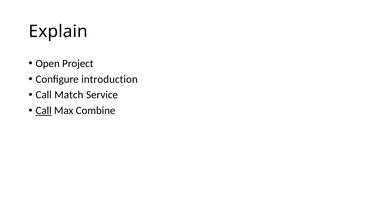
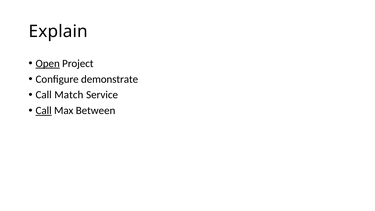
Open underline: none -> present (48, 63)
introduction: introduction -> demonstrate (110, 79)
Combine: Combine -> Between (96, 111)
